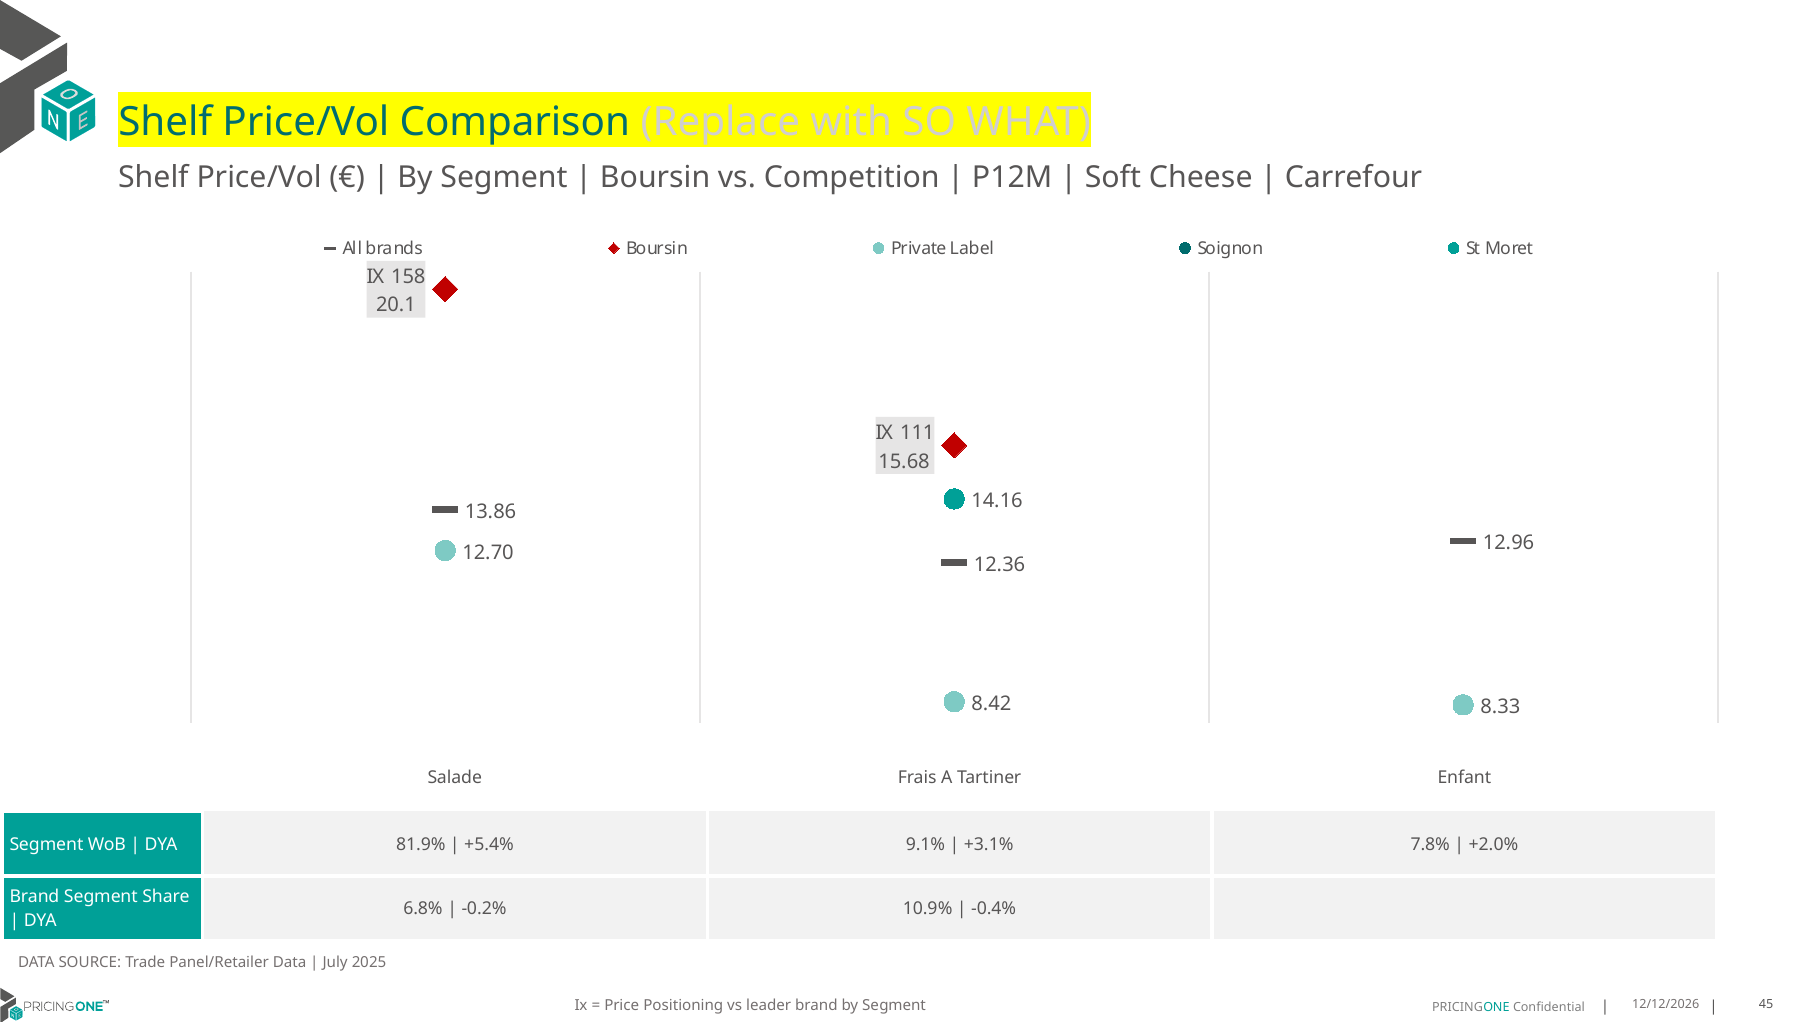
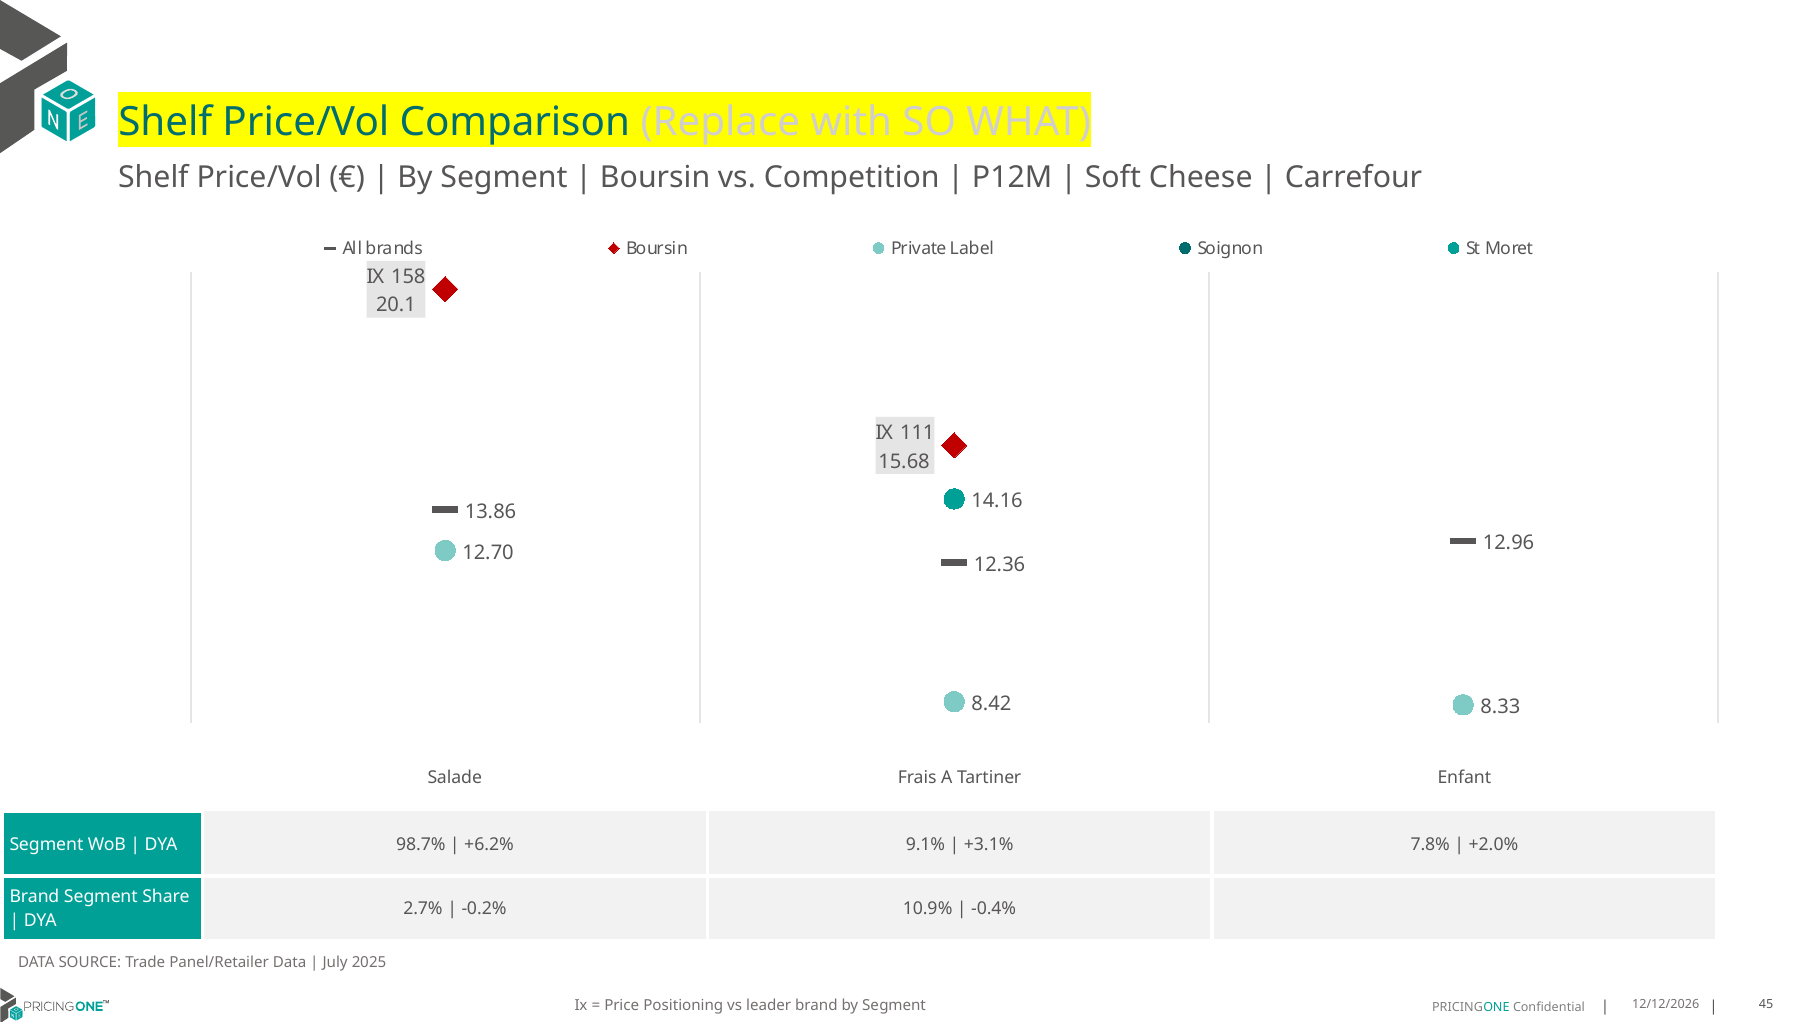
81.9%: 81.9% -> 98.7% (421, 845)
+5.4%: +5.4% -> +6.2% (489, 845)
6.8%: 6.8% -> 2.7% (423, 910)
